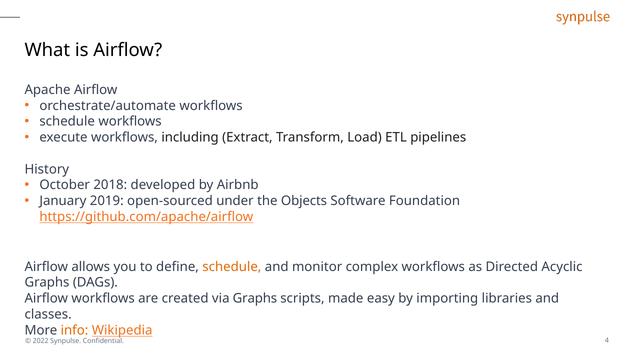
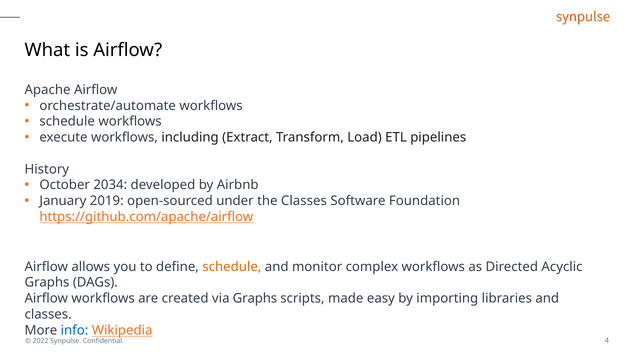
2018: 2018 -> 2034 (110, 185)
the Objects: Objects -> Classes (304, 201)
info colour: orange -> blue (74, 330)
